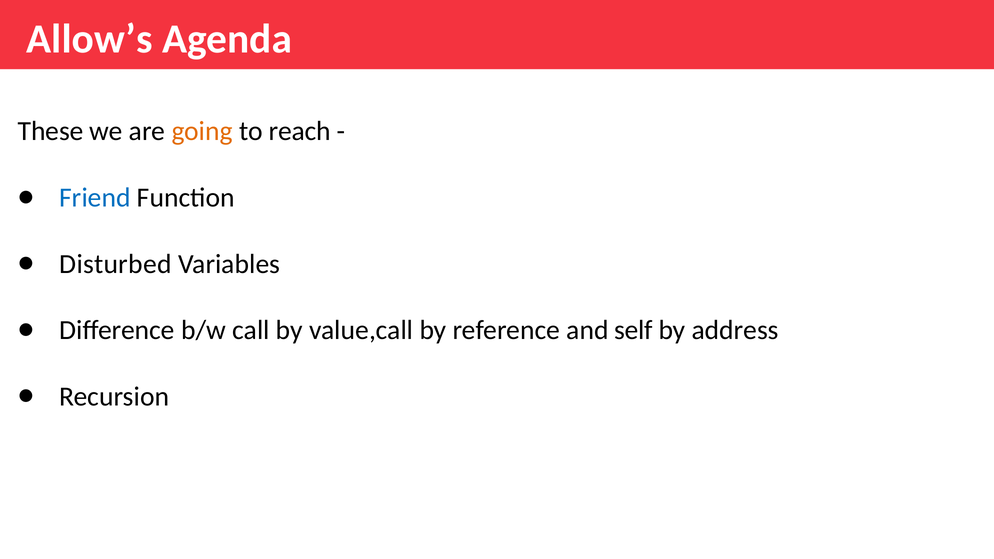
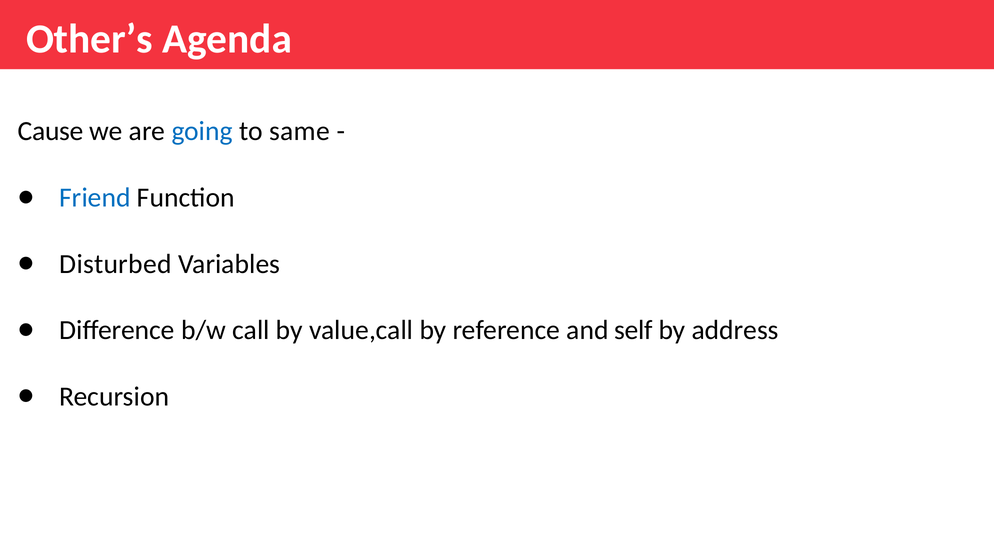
Allow’s: Allow’s -> Other’s (89, 39)
These: These -> Cause (51, 131)
going colour: orange -> blue (202, 131)
reach: reach -> same (299, 131)
